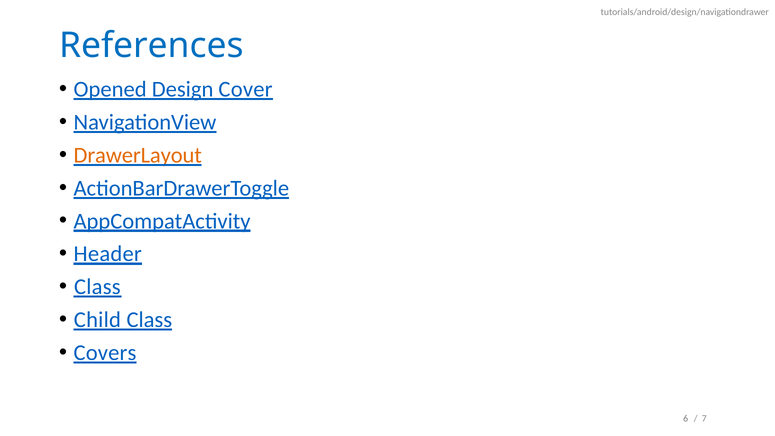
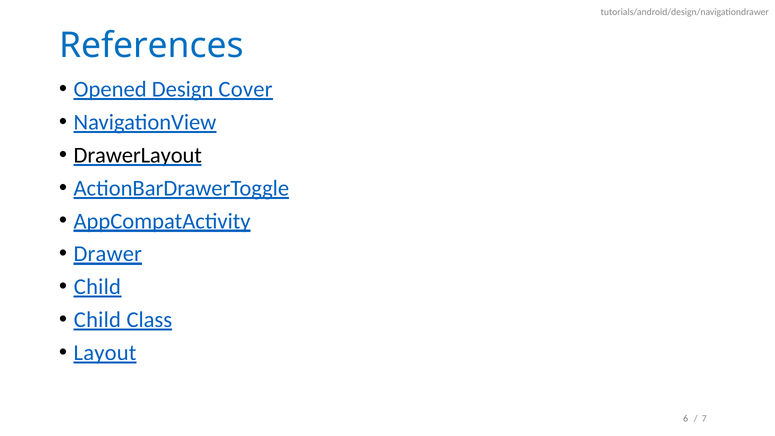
DrawerLayout colour: orange -> black (138, 155)
Header: Header -> Drawer (108, 254)
Class: Class -> Child (97, 287)
Covers: Covers -> Layout (105, 353)
